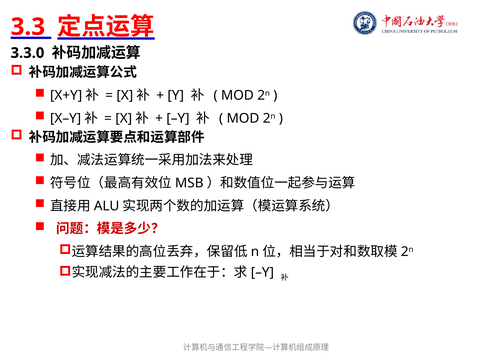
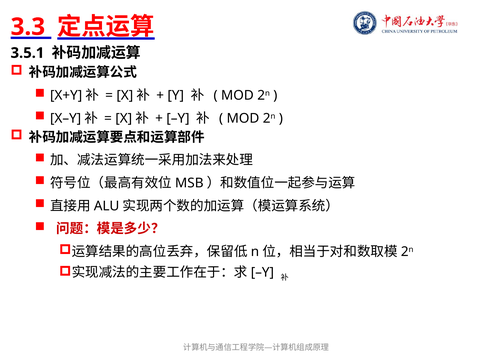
3.3.0: 3.3.0 -> 3.5.1 (27, 53)
